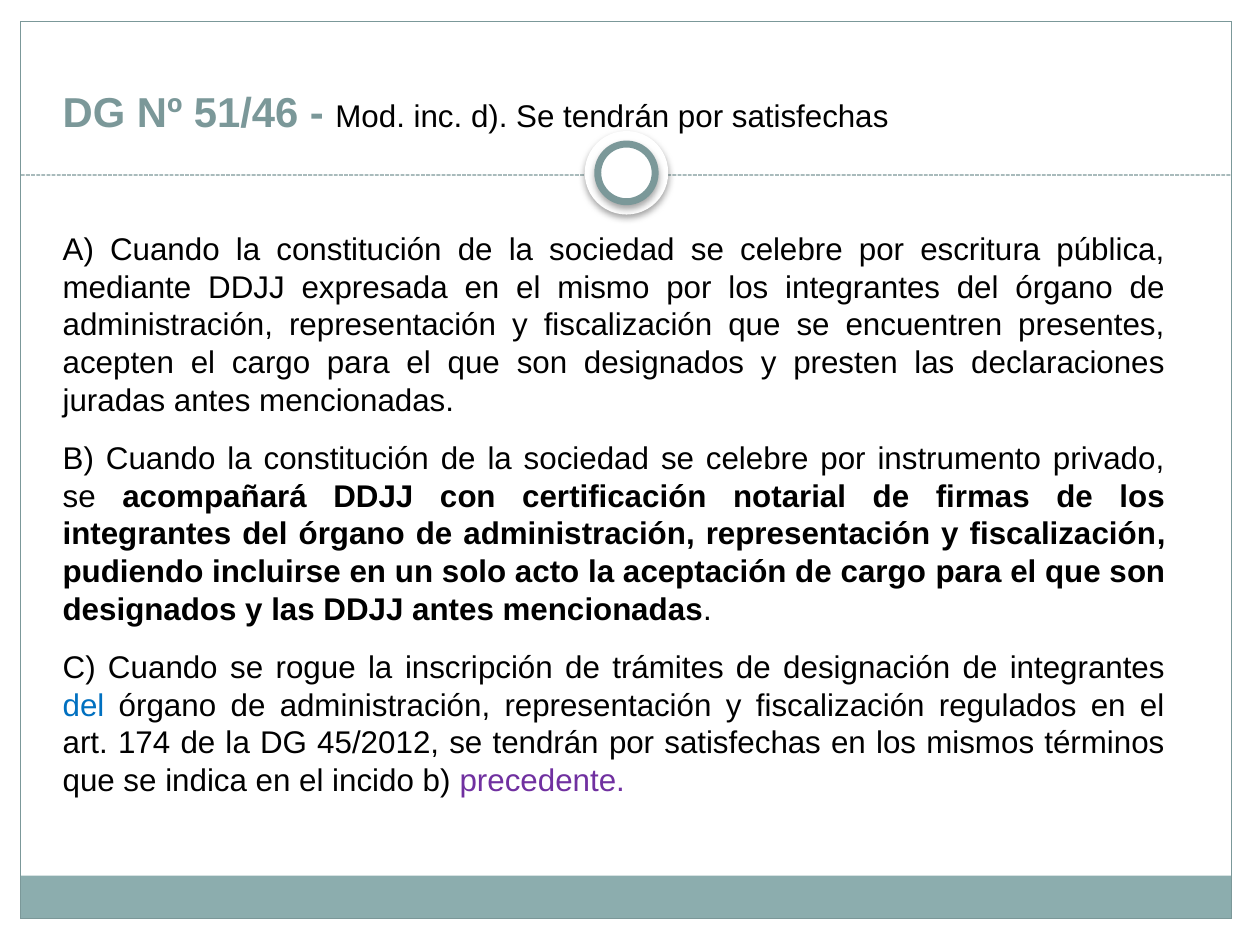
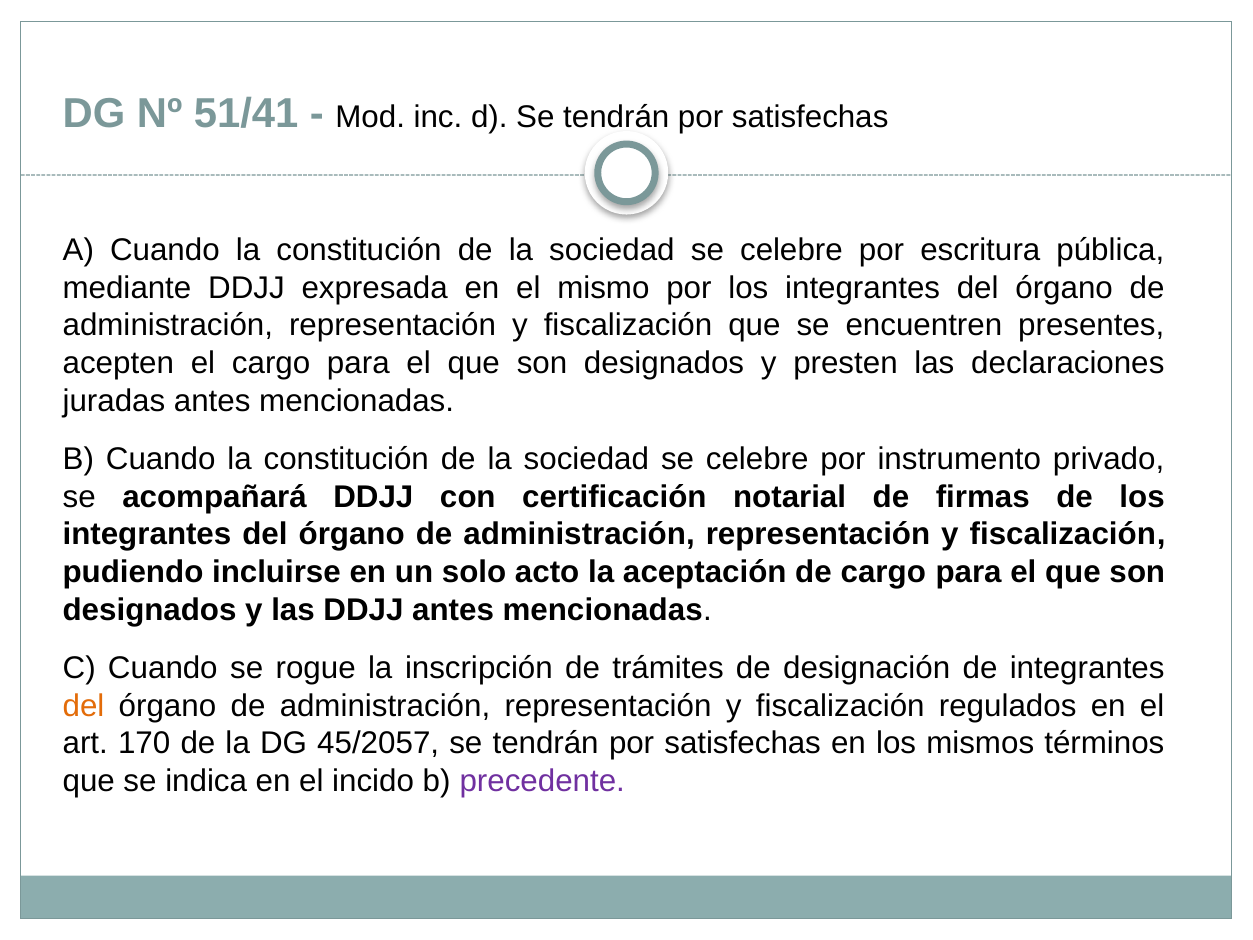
51/46: 51/46 -> 51/41 (246, 113)
del colour: blue -> orange (84, 706)
174: 174 -> 170 (144, 743)
45/2012: 45/2012 -> 45/2057 (378, 743)
